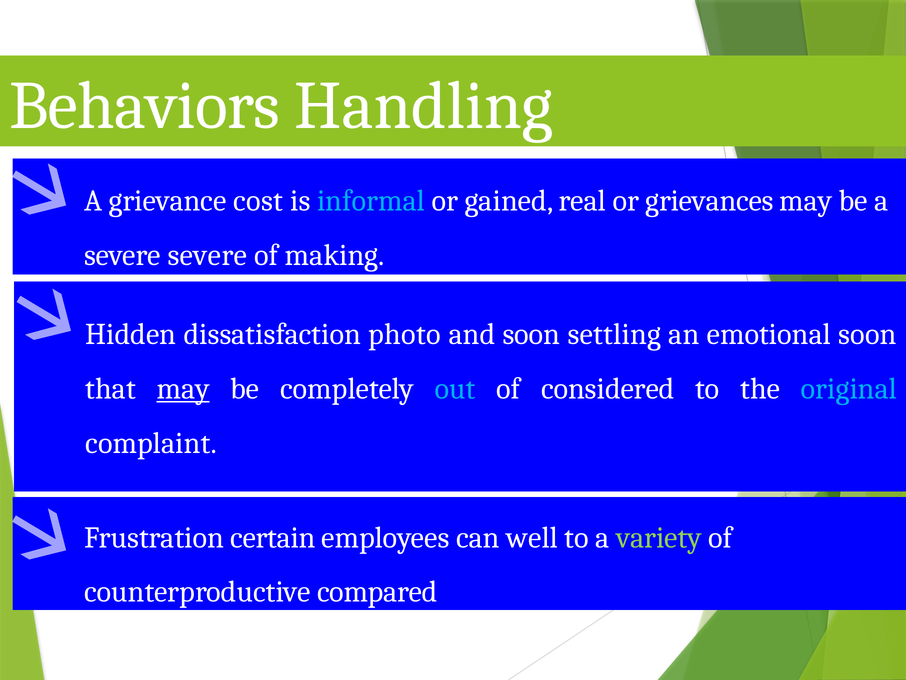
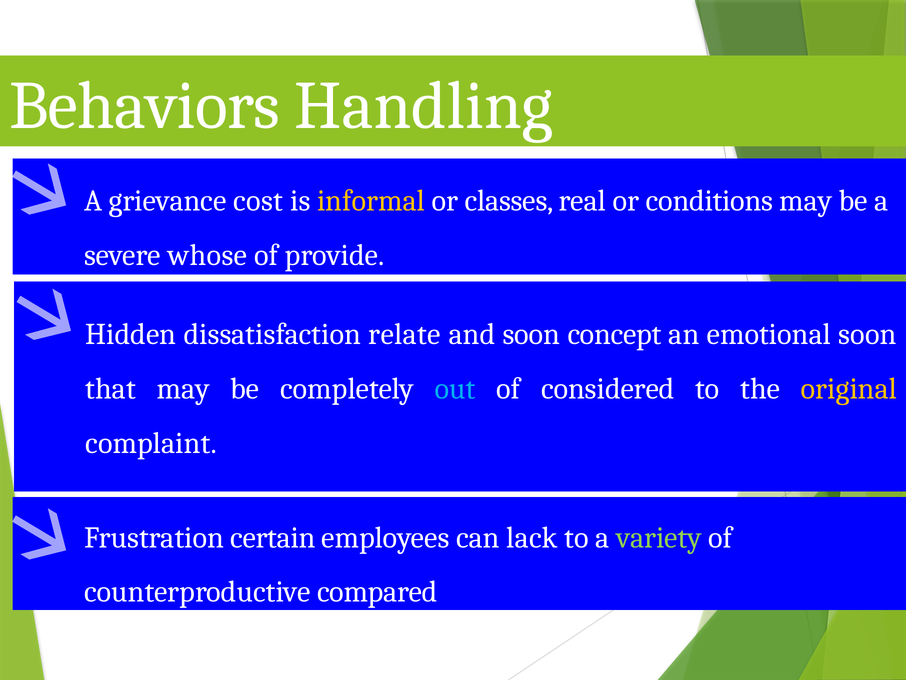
informal colour: light blue -> yellow (371, 201)
gained: gained -> classes (509, 201)
grievances: grievances -> conditions (709, 201)
severe severe: severe -> whose (207, 255)
making: making -> provide (335, 255)
photo: photo -> relate (405, 334)
settling: settling -> concept (615, 334)
may underline: present -> none (183, 388)
original colour: light blue -> yellow (849, 388)
well: well -> lack (532, 537)
